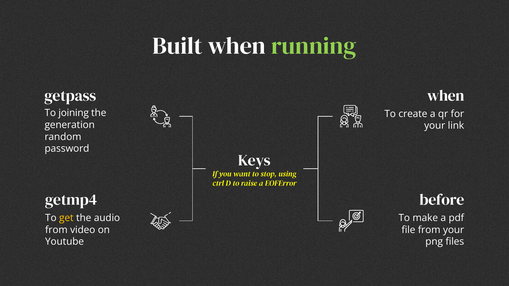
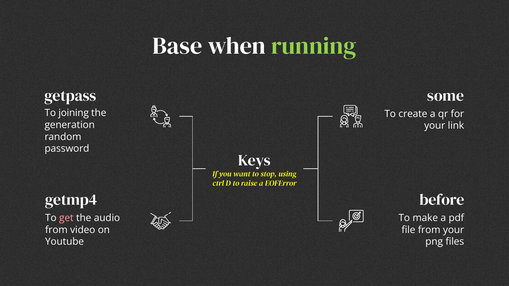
Built: Built -> Base (177, 46)
when: when -> some (446, 96)
get colour: yellow -> pink (66, 218)
